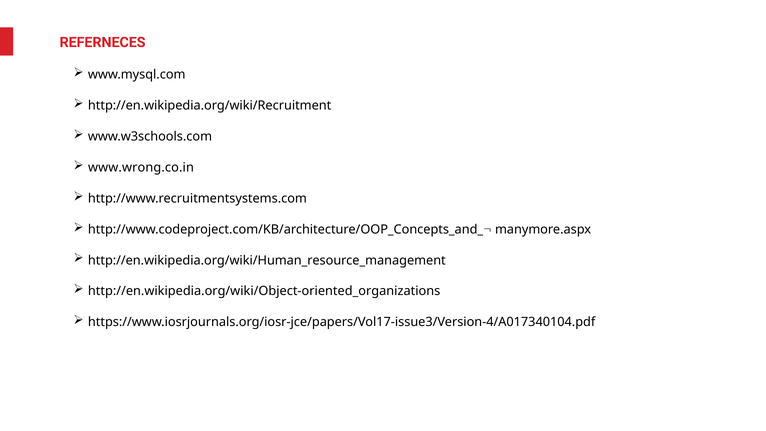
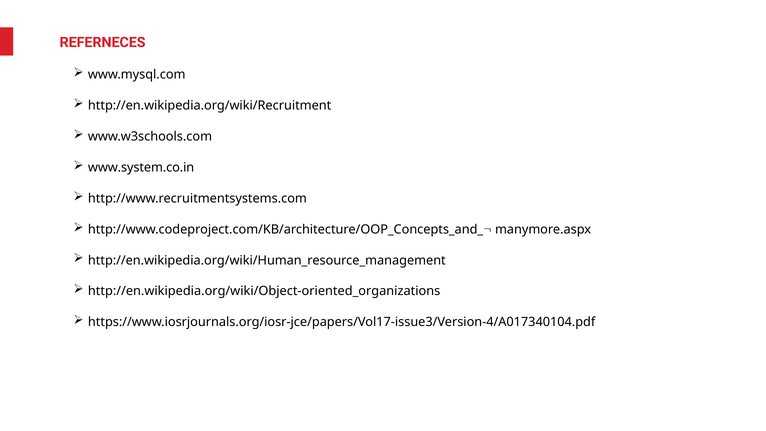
www.wrong.co.in: www.wrong.co.in -> www.system.co.in (141, 167)
